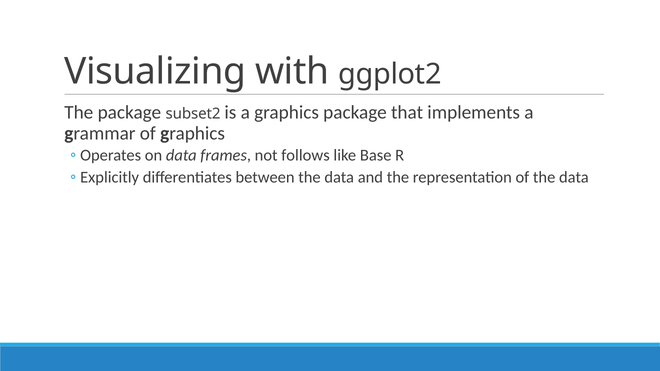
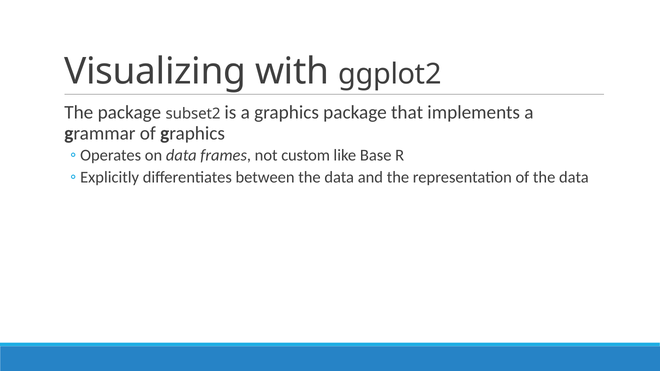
follows: follows -> custom (306, 155)
